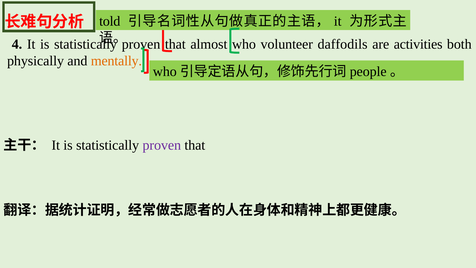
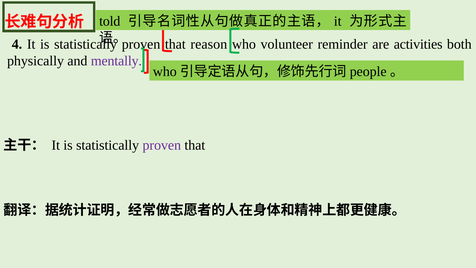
almost: almost -> reason (209, 44)
daffodils: daffodils -> reminder (343, 44)
mentally colour: orange -> purple (116, 61)
